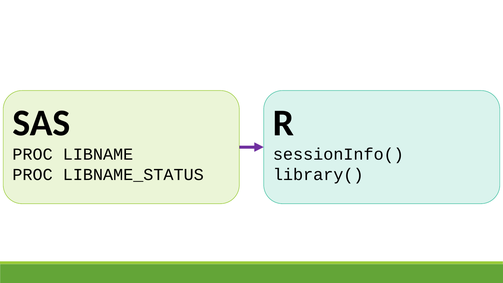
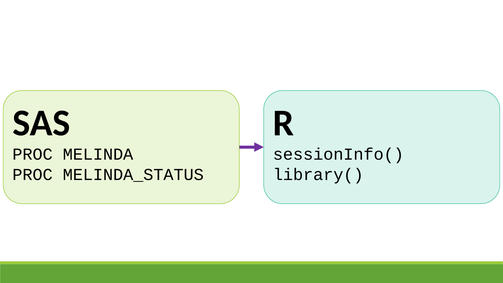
LIBNAME: LIBNAME -> MELINDA (98, 154)
LIBNAME_STATUS: LIBNAME_STATUS -> MELINDA_STATUS (133, 174)
